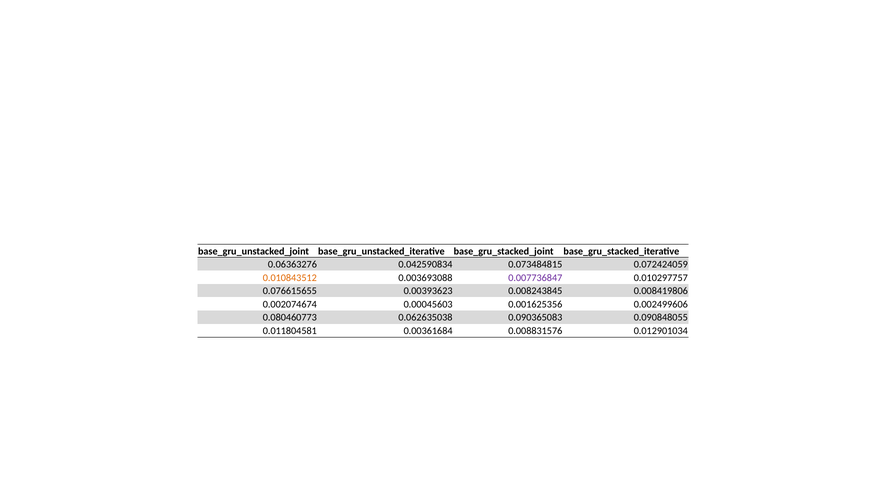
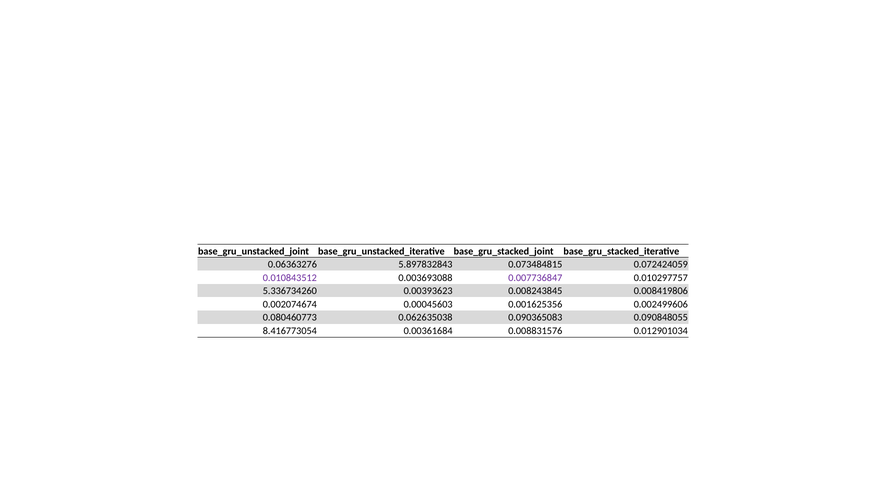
0.042590834: 0.042590834 -> 5.897832843 (425, 265)
0.010843512 colour: orange -> purple (290, 278)
0.076615655: 0.076615655 -> 5.336734260 (290, 291)
0.011804581: 0.011804581 -> 8.416773054 (290, 331)
